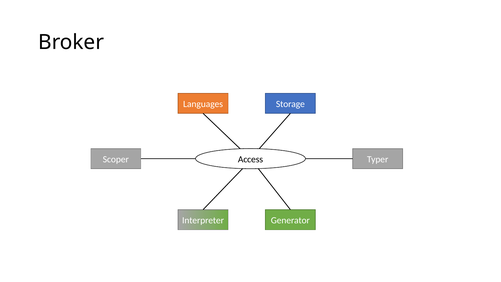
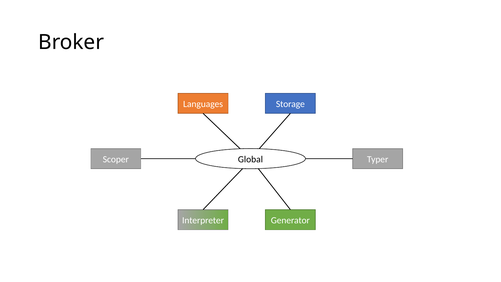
Access: Access -> Global (250, 159)
